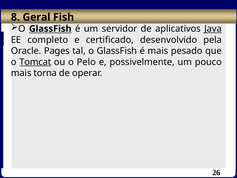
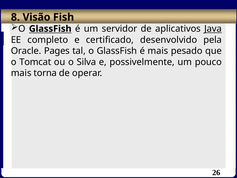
Geral: Geral -> Visão (36, 17)
Tomcat underline: present -> none (35, 62)
Pelo: Pelo -> Silva (86, 62)
